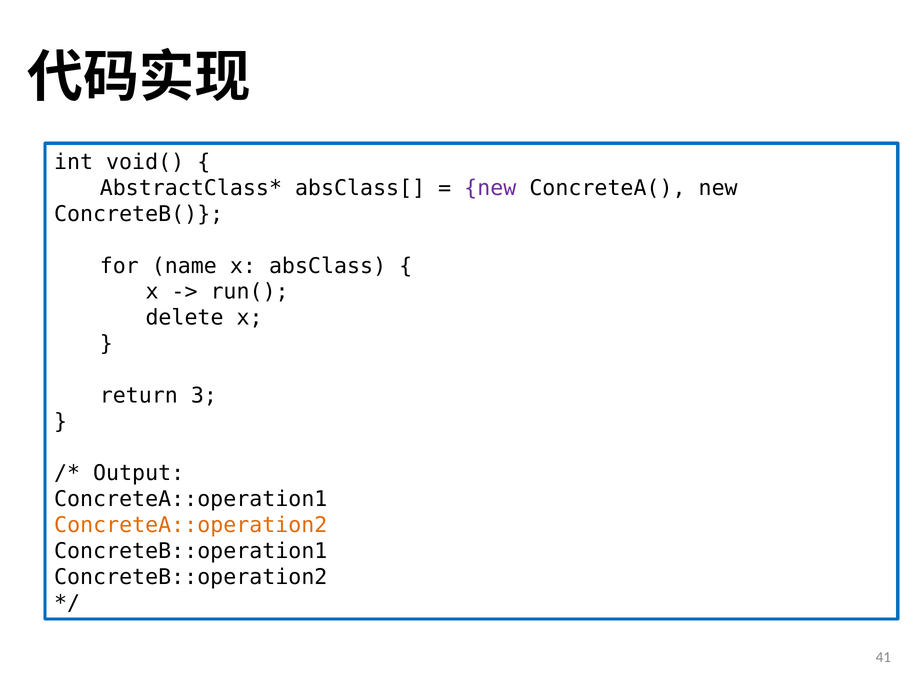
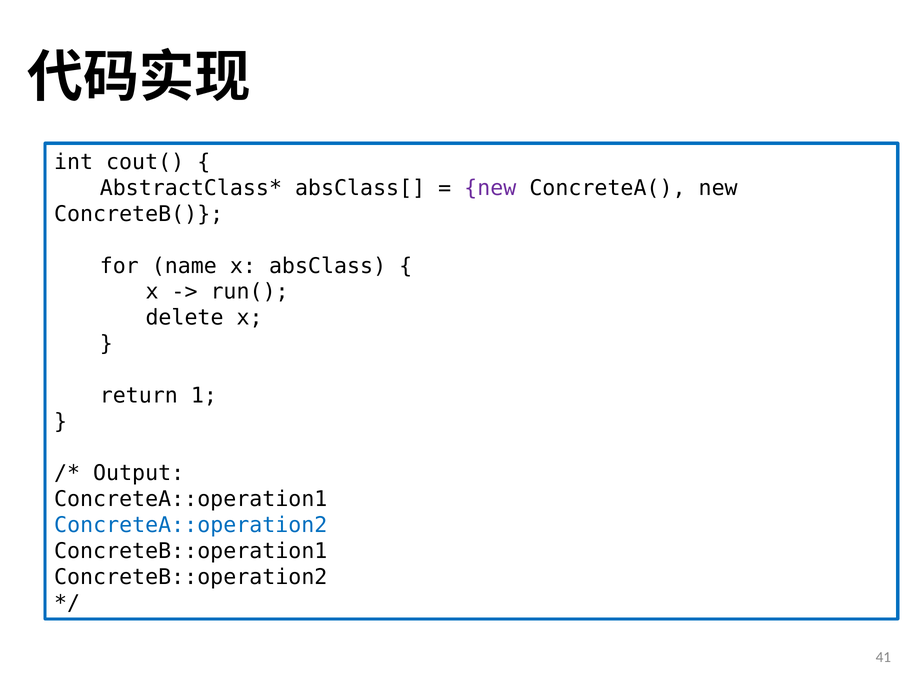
void(: void( -> cout( (145, 162)
3: 3 -> 1 (204, 395)
ConcreteA::operation2 colour: orange -> blue (191, 525)
